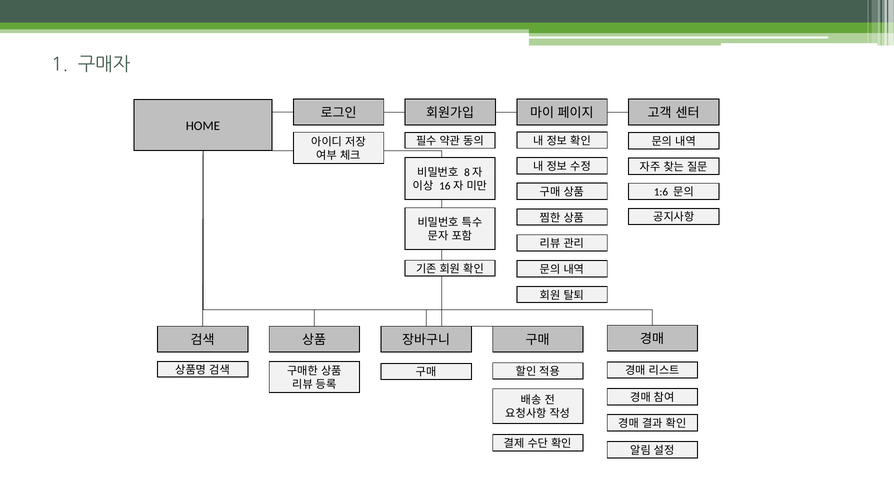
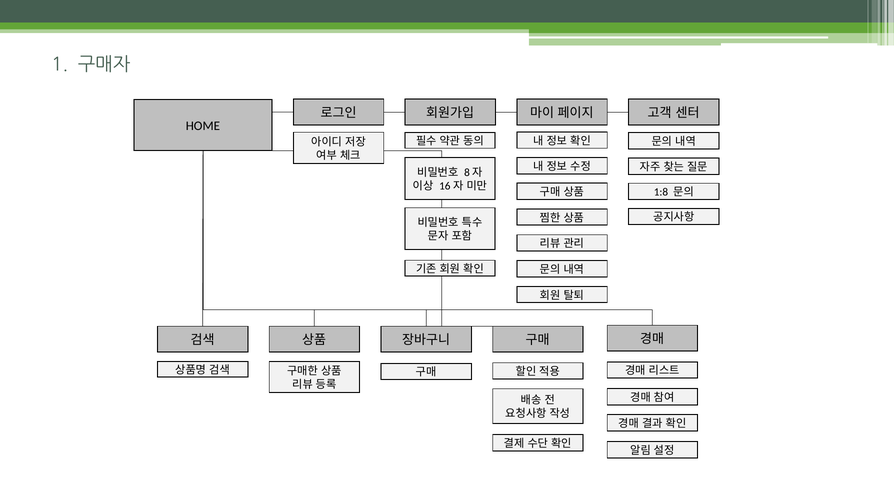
1:6: 1:6 -> 1:8 (661, 192)
